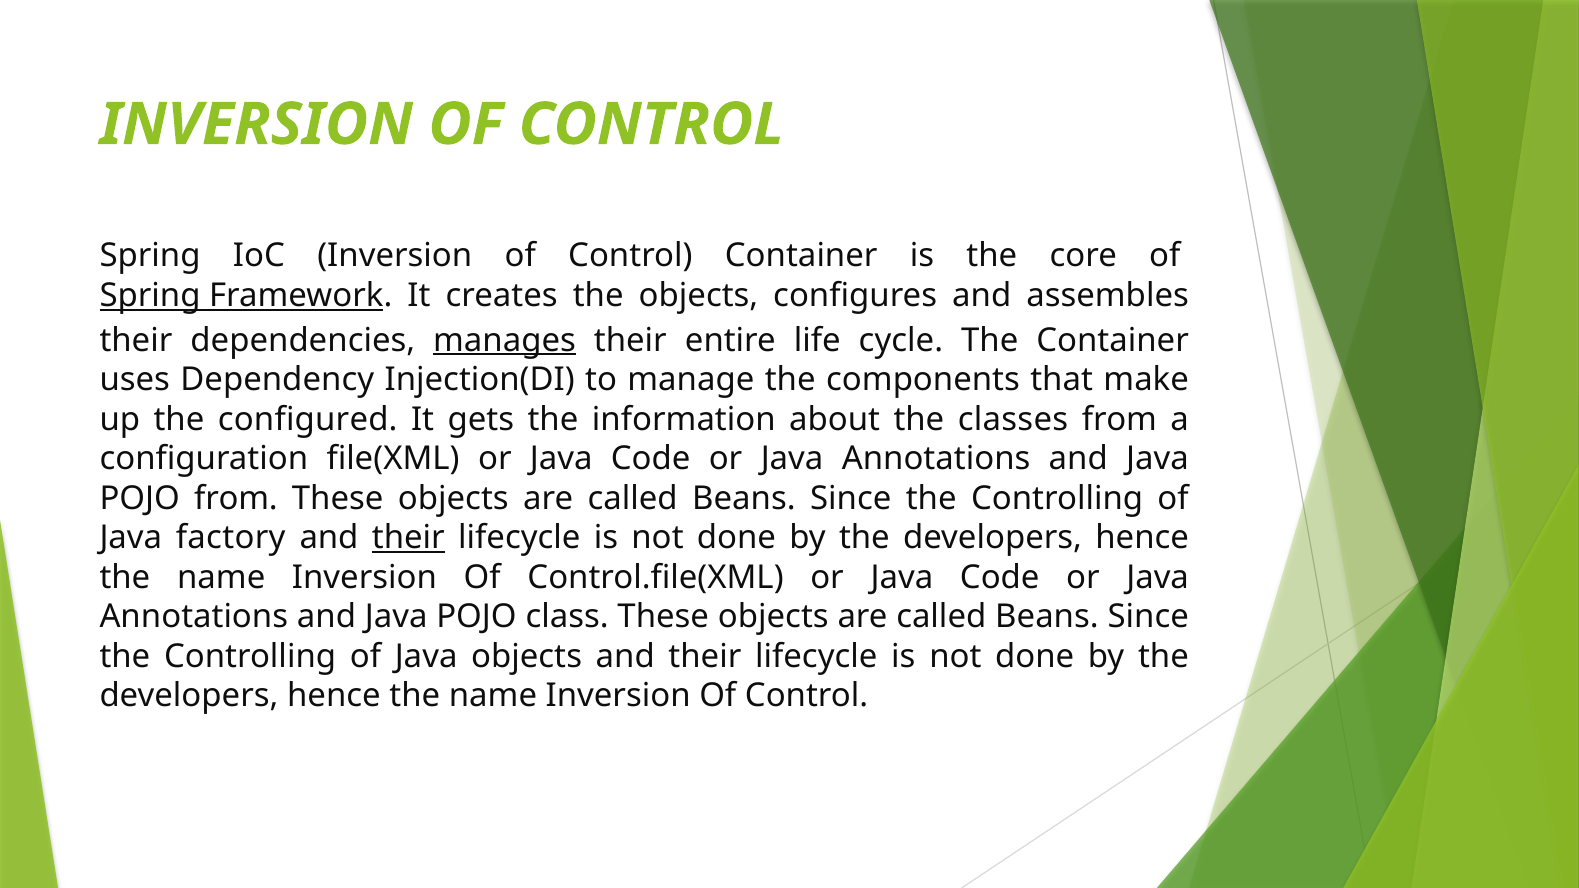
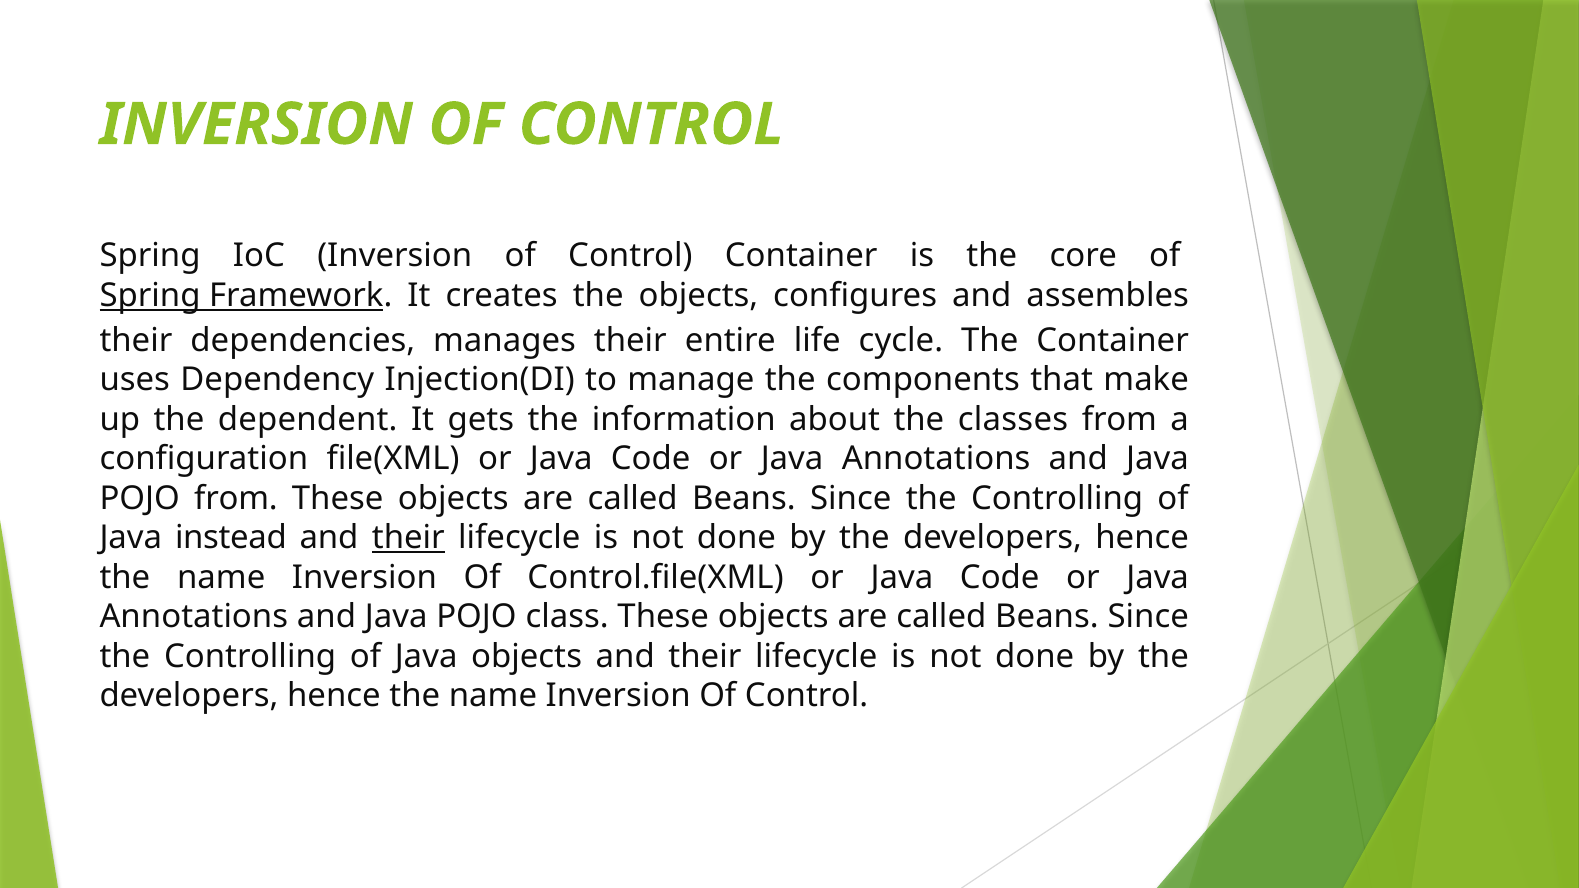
manages underline: present -> none (505, 340)
configured: configured -> dependent (308, 419)
factory: factory -> instead (231, 538)
